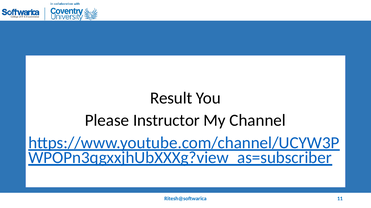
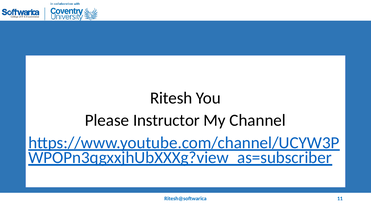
Result: Result -> Ritesh (171, 98)
